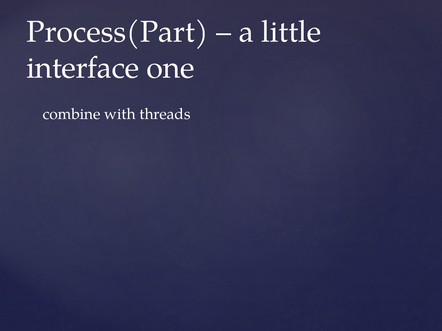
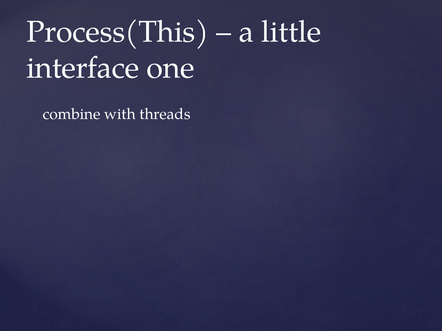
Process(Part: Process(Part -> Process(This (118, 32)
